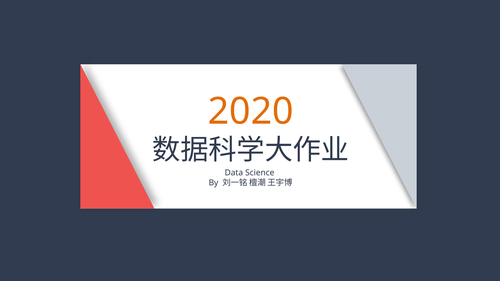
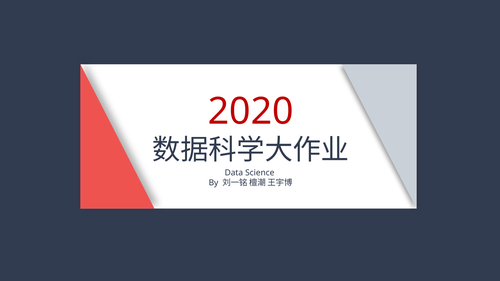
2020 colour: orange -> red (251, 112)
